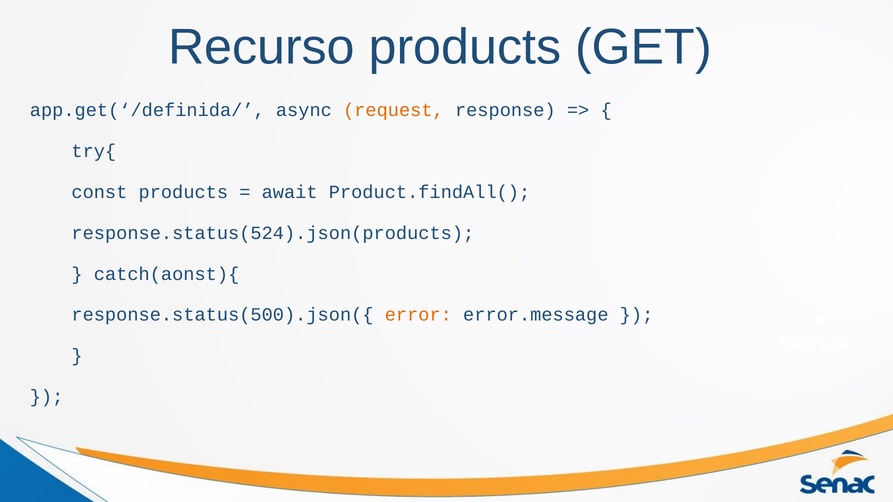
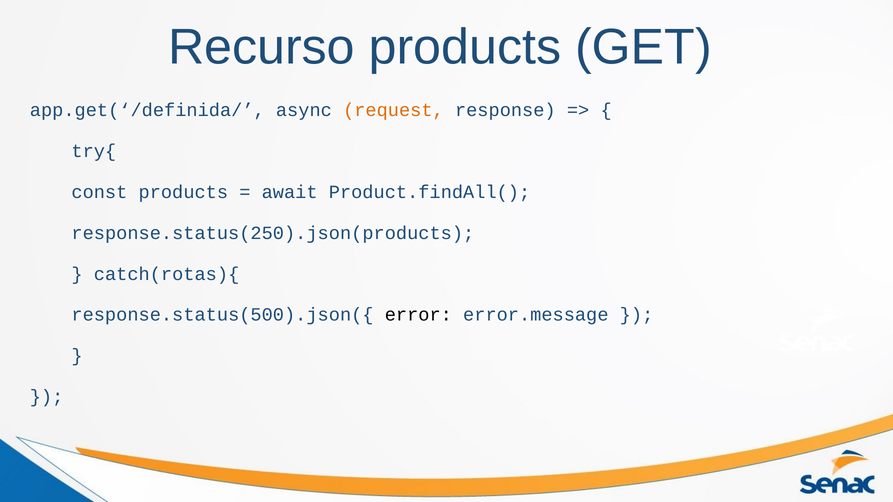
response.status(524).json(products: response.status(524).json(products -> response.status(250).json(products (273, 233)
catch(aonst){: catch(aonst){ -> catch(rotas){ (167, 274)
error colour: orange -> black (418, 315)
